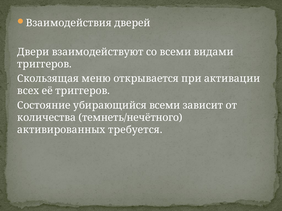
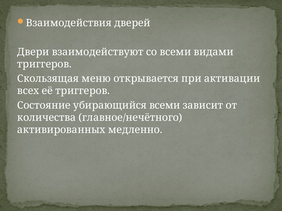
темнеть/нечётного: темнеть/нечётного -> главное/нечётного (130, 118)
требуется: требуется -> медленно (135, 130)
